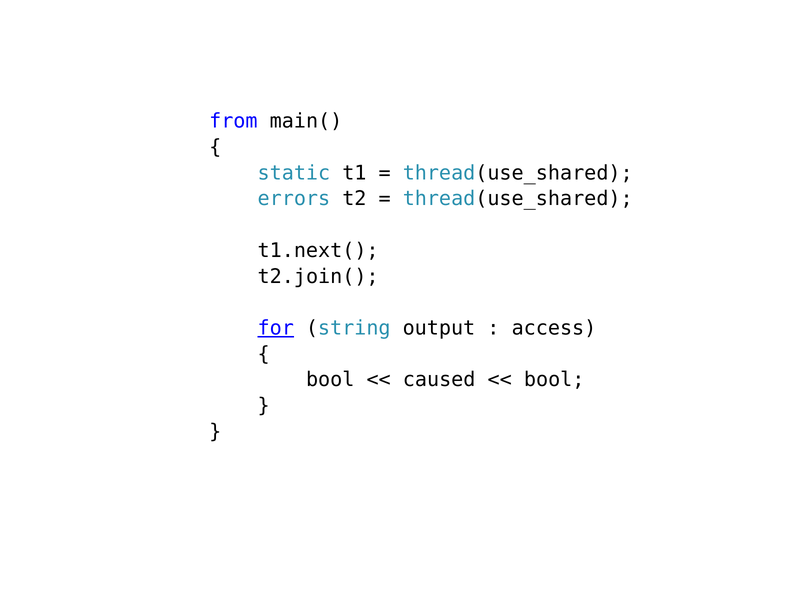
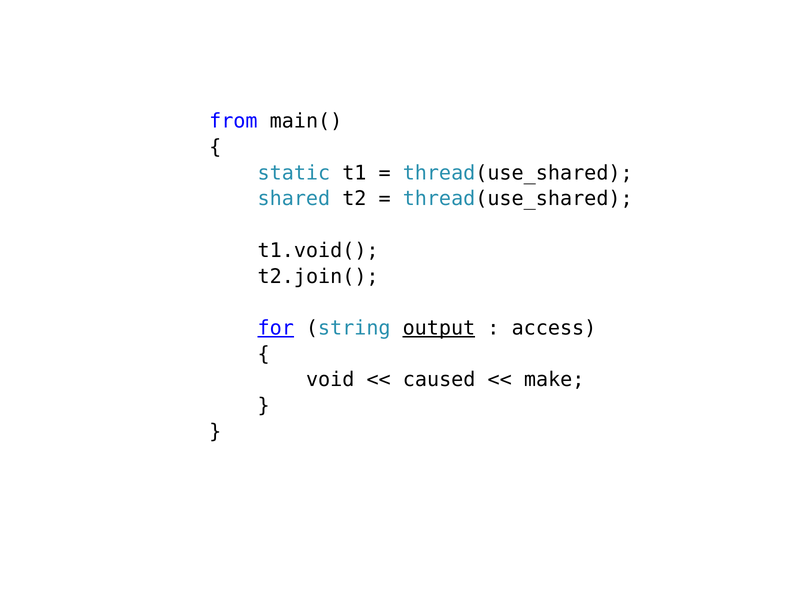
errors: errors -> shared (294, 199)
t1.next(: t1.next( -> t1.void( (318, 250)
output underline: none -> present (439, 328)
bool: bool -> void (330, 380)
bool: bool -> make (554, 380)
